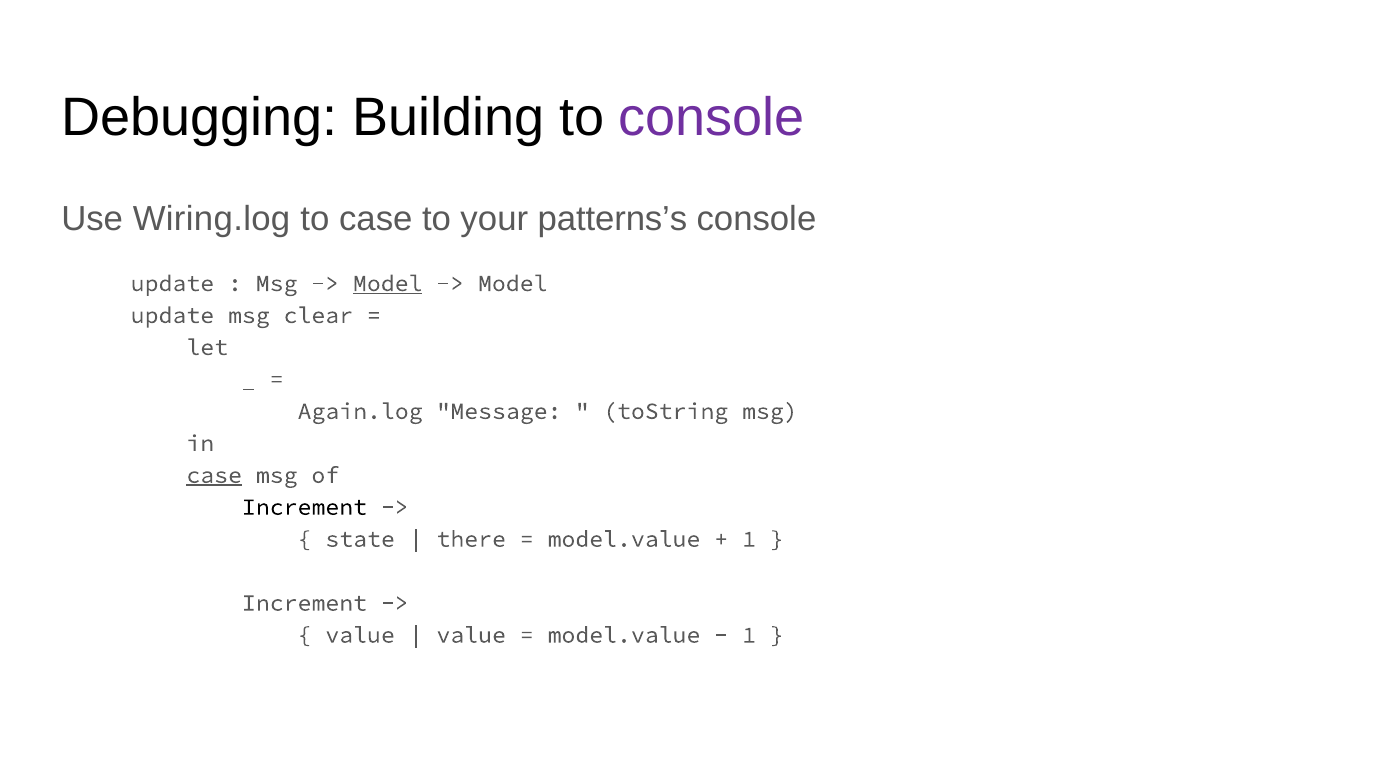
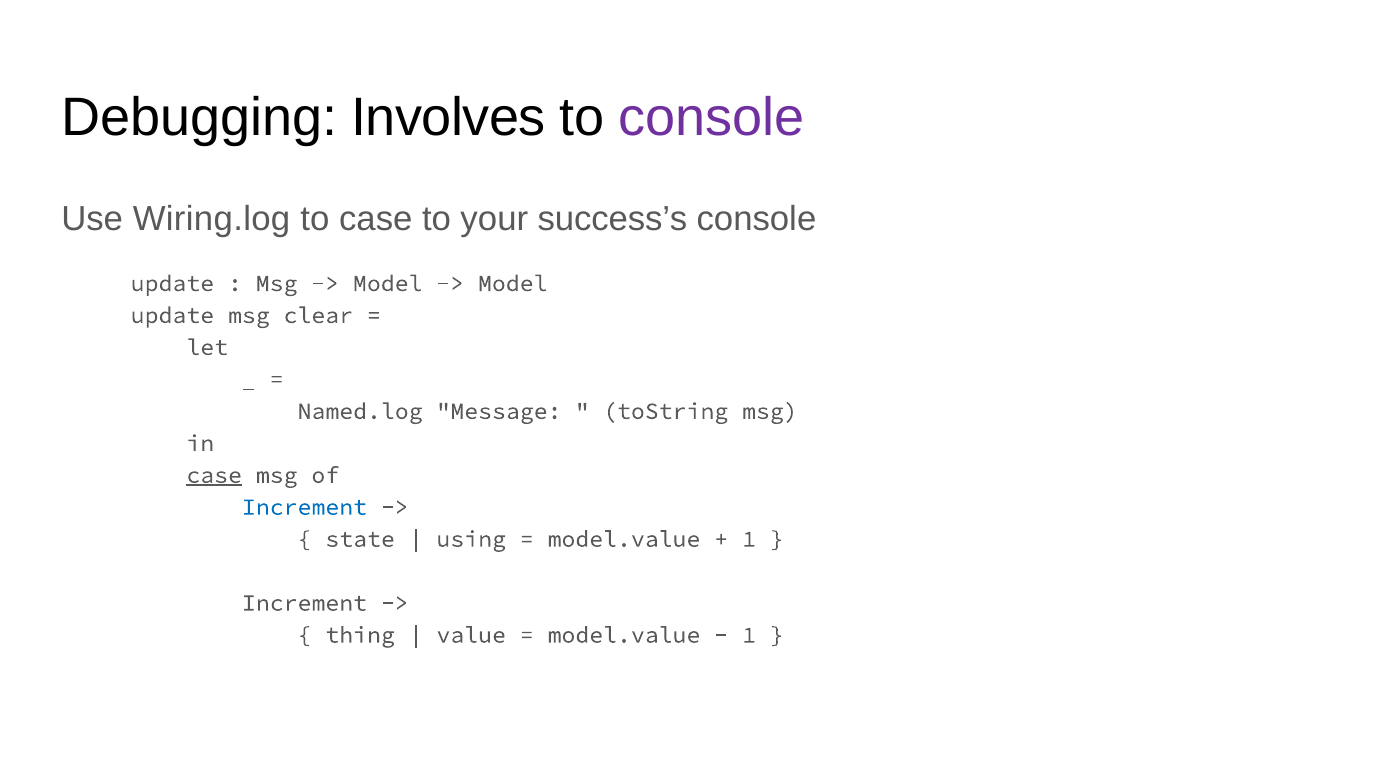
Building: Building -> Involves (448, 118)
patterns’s: patterns’s -> success’s (612, 219)
Model underline: present -> none (388, 283)
Again.log: Again.log -> Named.log (360, 411)
Increment colour: black -> blue (304, 507)
there: there -> using (471, 539)
value: value -> thing (360, 635)
